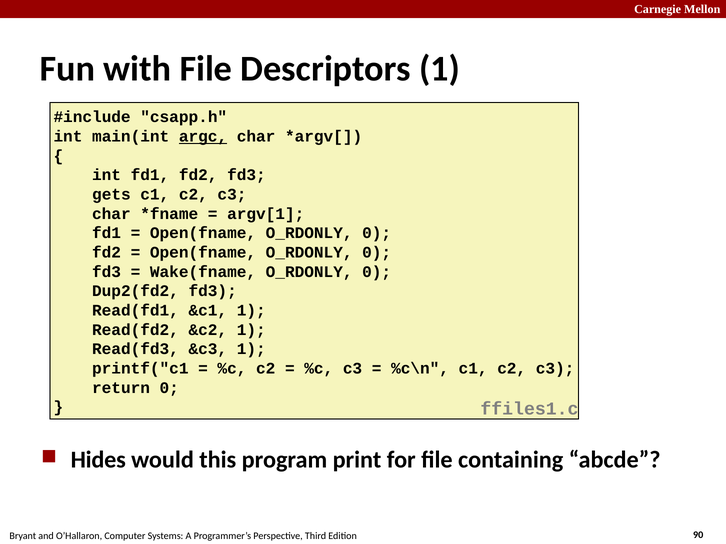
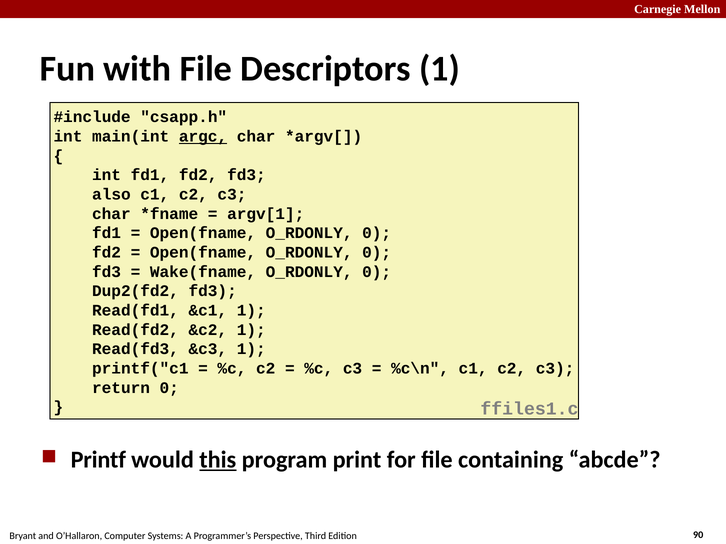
gets: gets -> also (111, 195)
Hides: Hides -> Printf (98, 460)
this underline: none -> present (218, 460)
